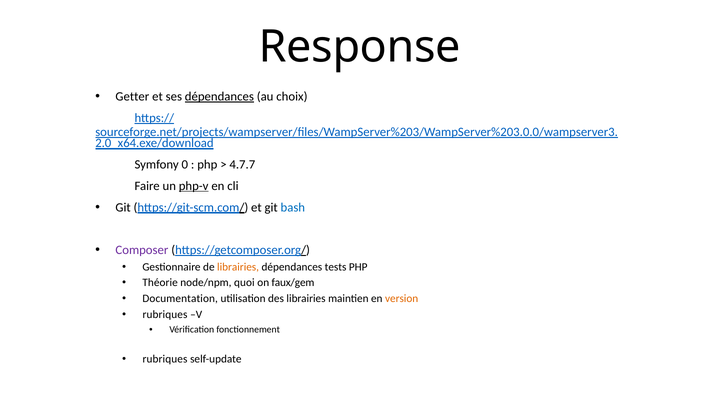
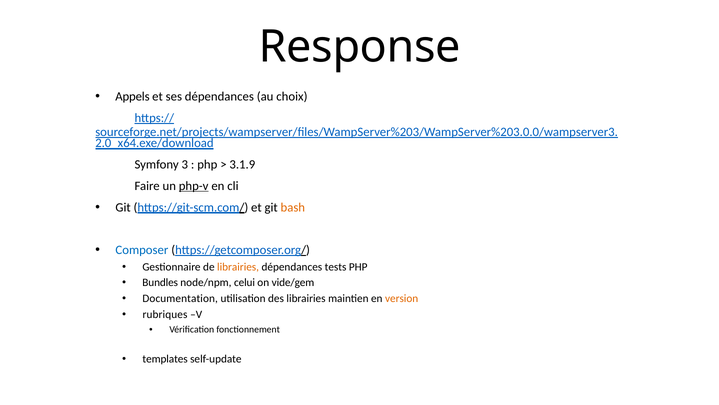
Getter: Getter -> Appels (132, 96)
dépendances underline: present -> none (219, 96)
0: 0 -> 3 (185, 164)
4.7.7: 4.7.7 -> 3.1.9 (242, 164)
bash colour: blue -> orange (293, 207)
Composer colour: purple -> blue (142, 250)
Théorie: Théorie -> Bundles (160, 282)
quoi: quoi -> celui (244, 282)
faux/gem: faux/gem -> vide/gem (293, 282)
rubriques: rubriques -> templates (165, 359)
